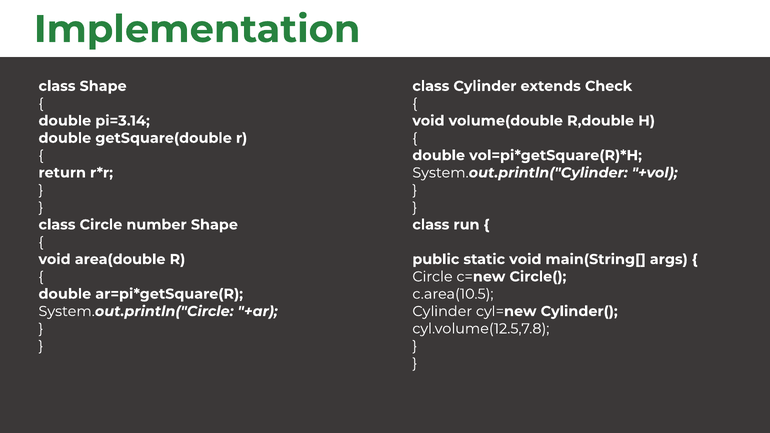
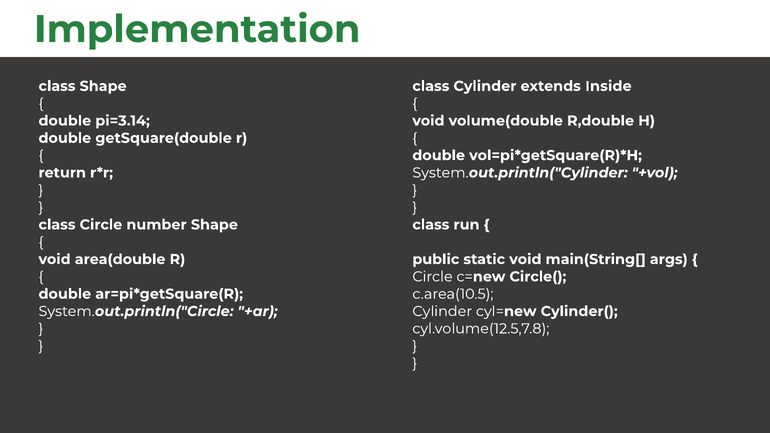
Check: Check -> Inside (608, 86)
